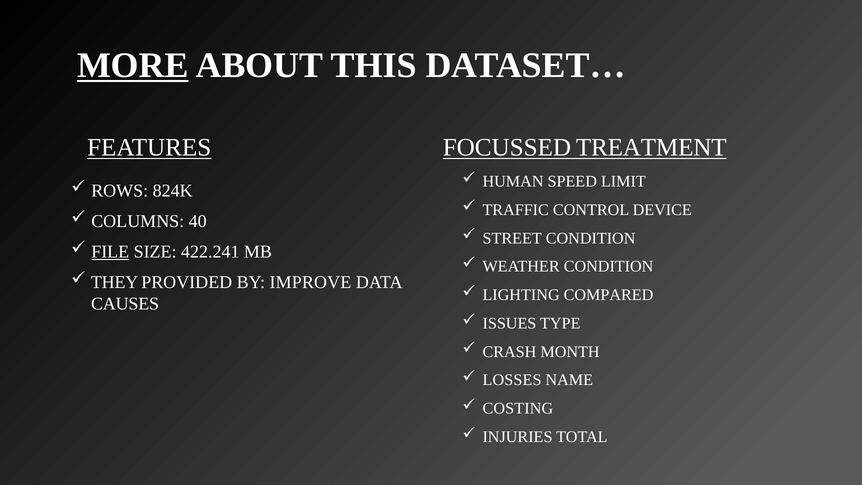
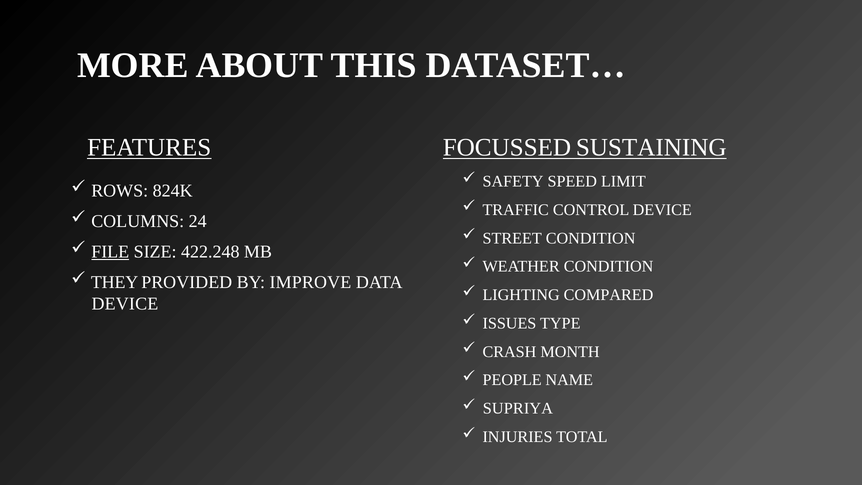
MORE underline: present -> none (133, 65)
TREATMENT: TREATMENT -> SUSTAINING (651, 147)
HUMAN: HUMAN -> SAFETY (513, 181)
40: 40 -> 24 (198, 221)
422.241: 422.241 -> 422.248 (210, 252)
CAUSES: CAUSES -> DEVICE (125, 304)
LOSSES: LOSSES -> PEOPLE (512, 380)
COSTING: COSTING -> SUPRIYA (518, 408)
